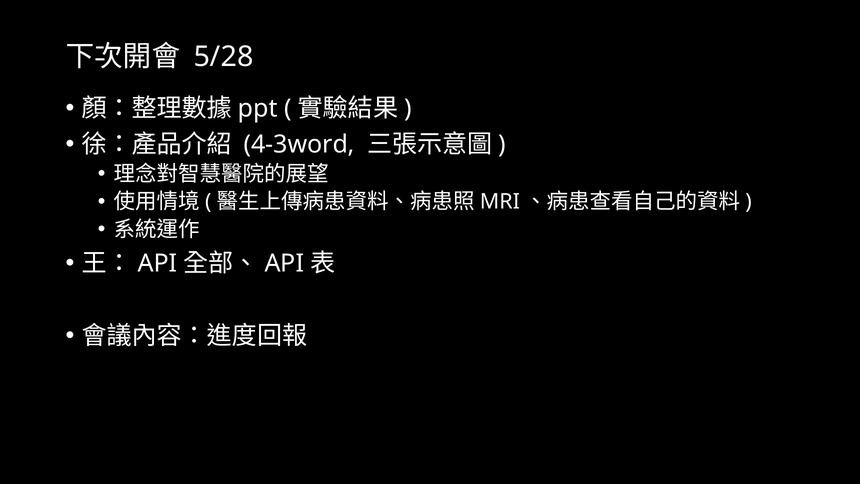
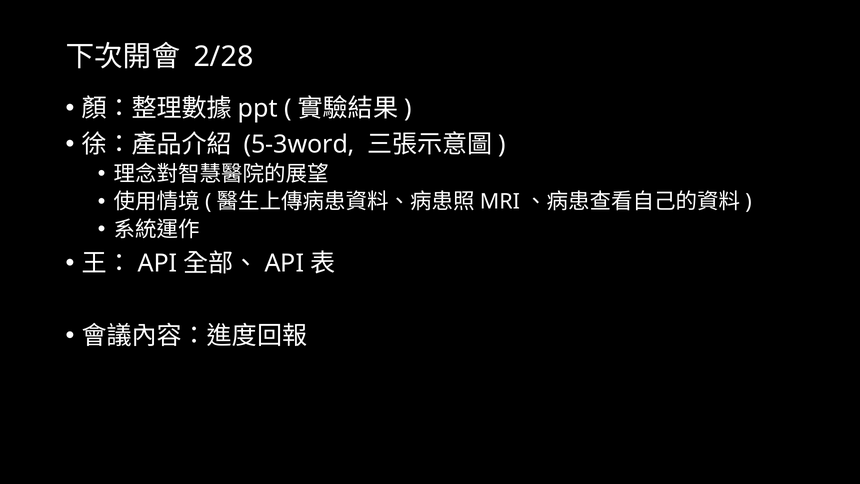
5/28: 5/28 -> 2/28 (224, 57)
4-3word: 4-3word -> 5-3word (299, 144)
